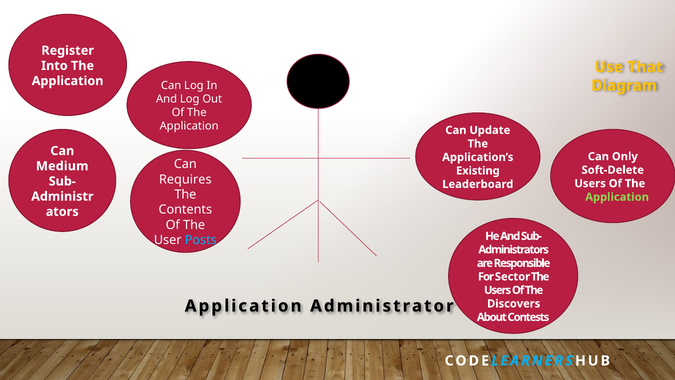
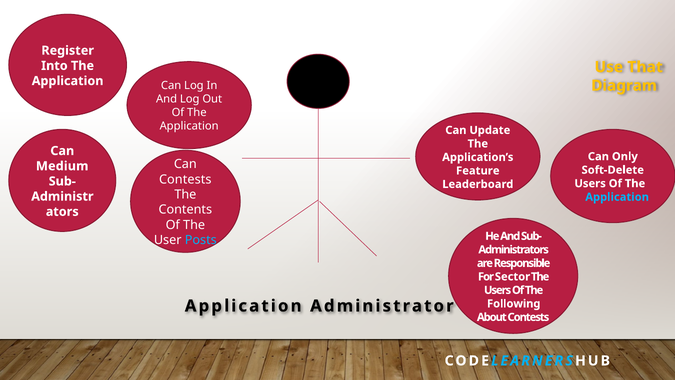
Existing: Existing -> Feature (478, 171)
Requires: Requires -> Contests (185, 179)
Application colour: light green -> light blue (617, 197)
Discovers: Discovers -> Following (514, 303)
